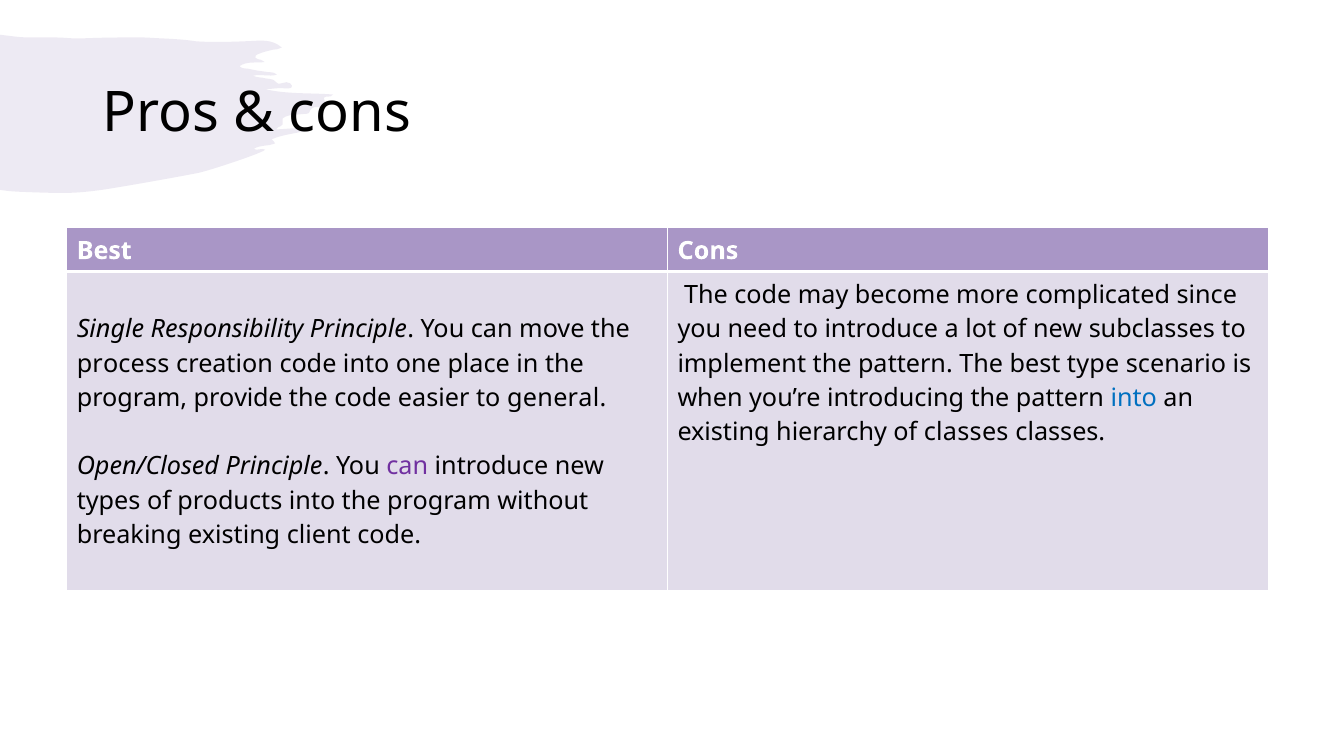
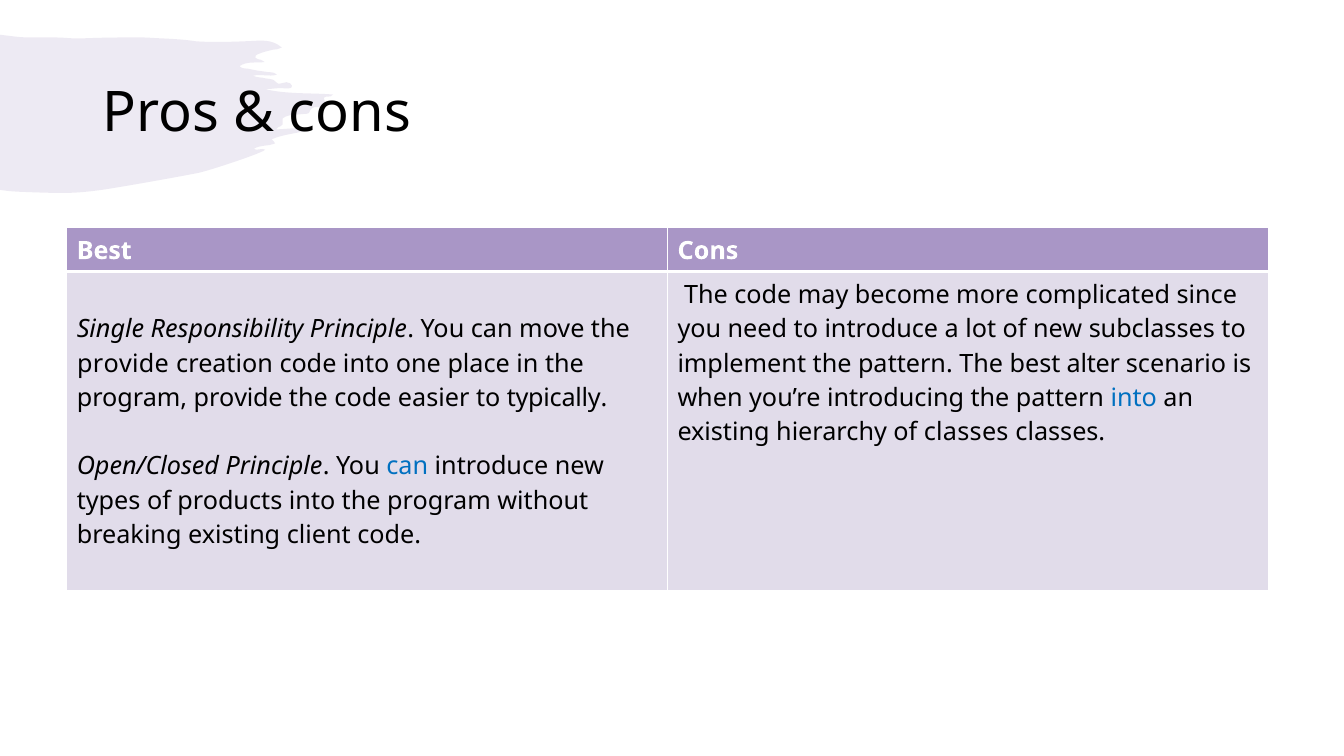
process: process -> provide (123, 364)
type: type -> alter (1093, 364)
general: general -> typically (557, 398)
can colour: purple -> blue (407, 467)
